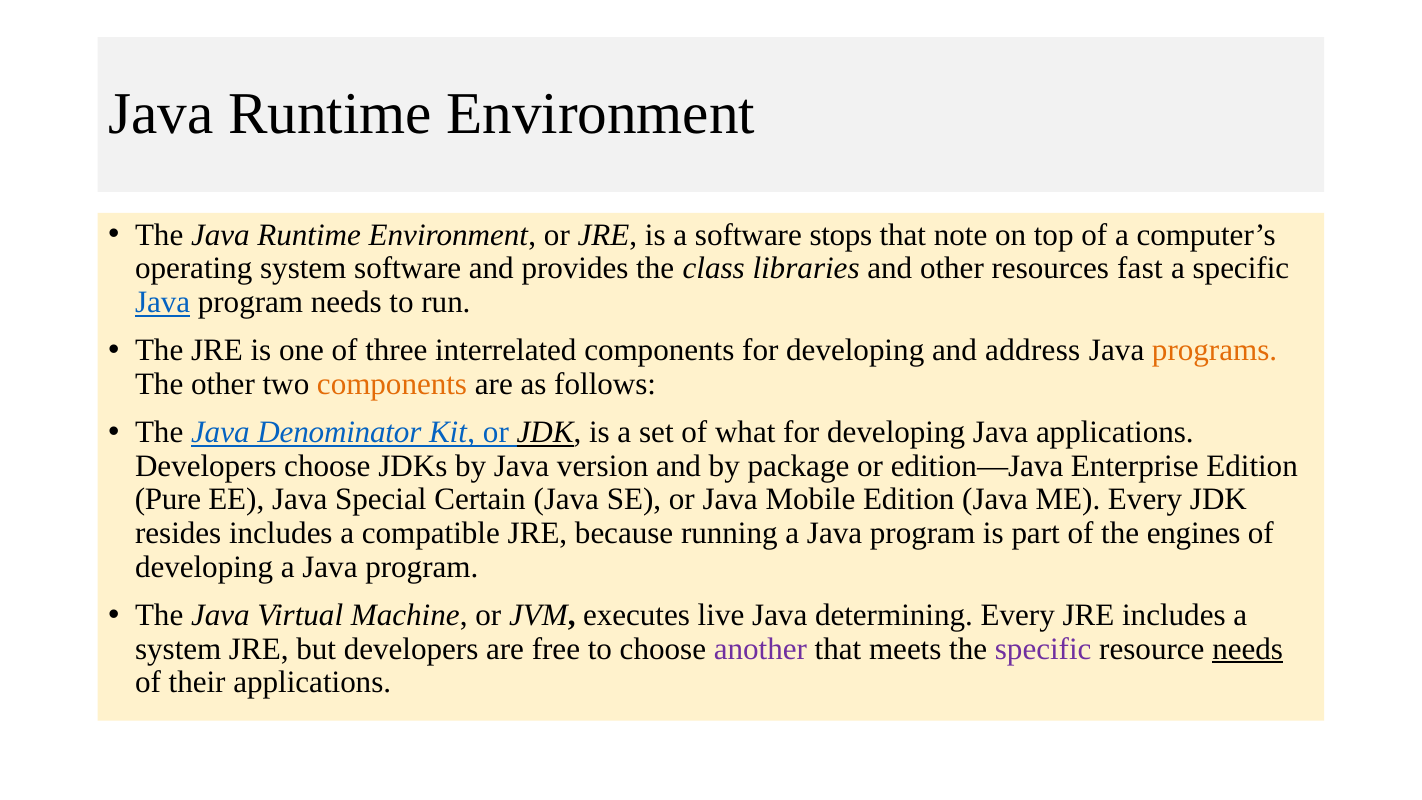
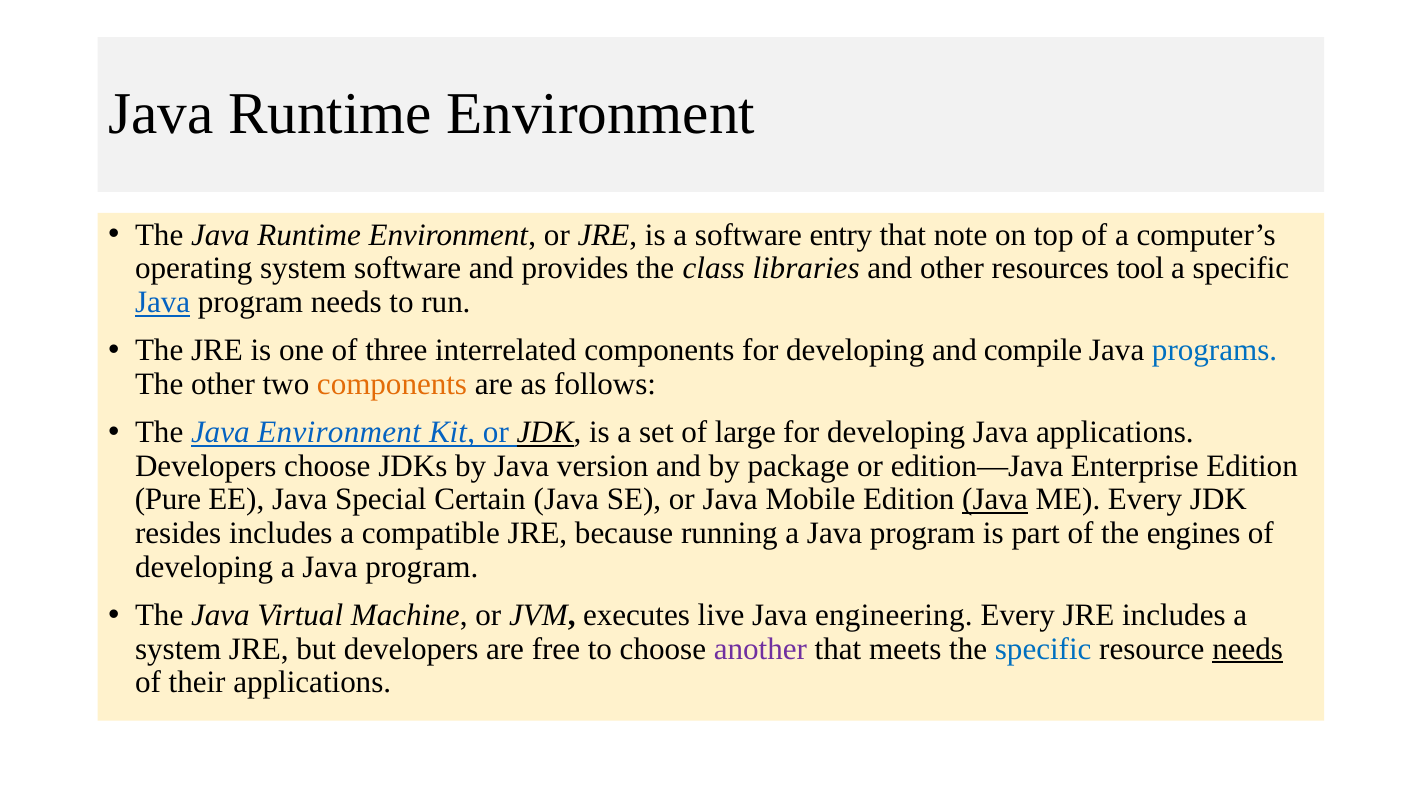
stops: stops -> entry (841, 235)
fast: fast -> tool (1140, 268)
address: address -> compile (1033, 350)
programs colour: orange -> blue (1215, 350)
Java Denominator: Denominator -> Environment (339, 432)
what: what -> large (745, 432)
Java underline: none -> present (995, 500)
determining: determining -> engineering (894, 615)
specific colour: purple -> blue (1043, 649)
